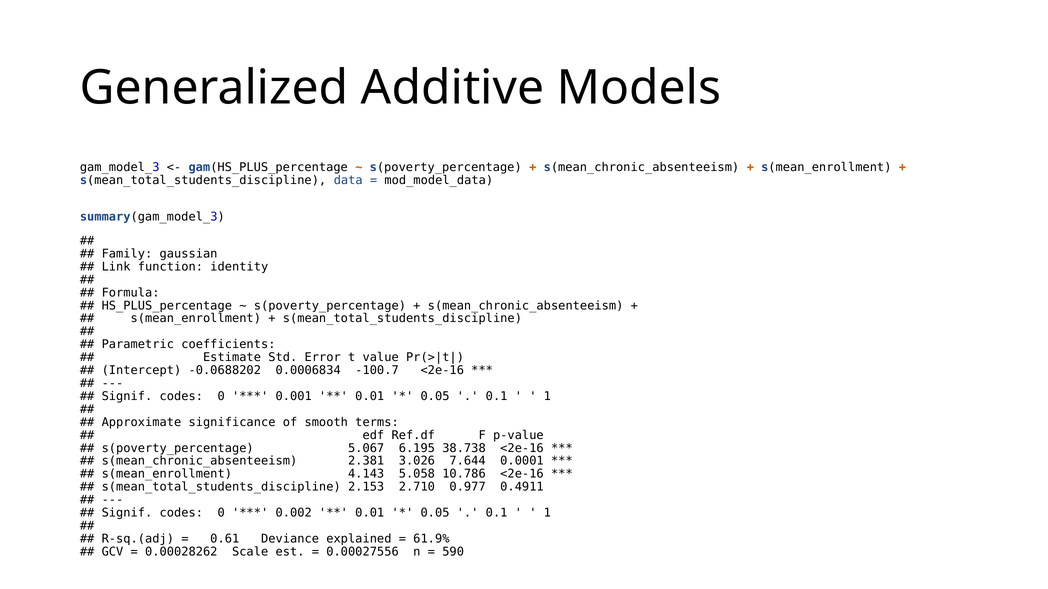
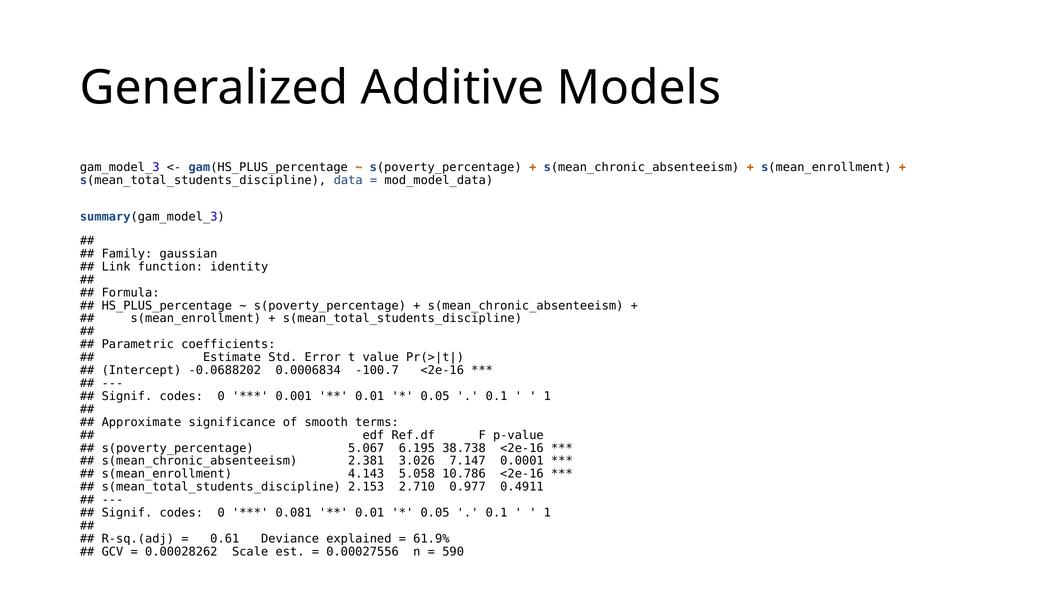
7.644: 7.644 -> 7.147 (468, 461)
0.002: 0.002 -> 0.081 (294, 513)
